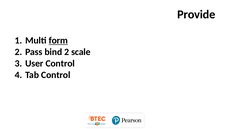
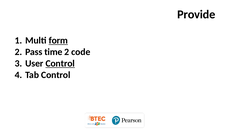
bind: bind -> time (53, 52)
scale: scale -> code (81, 52)
Control underline: none -> present (60, 63)
